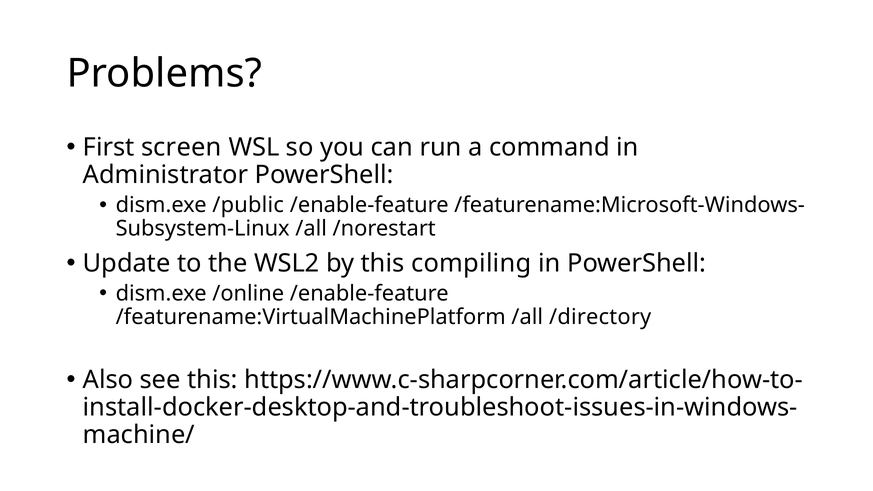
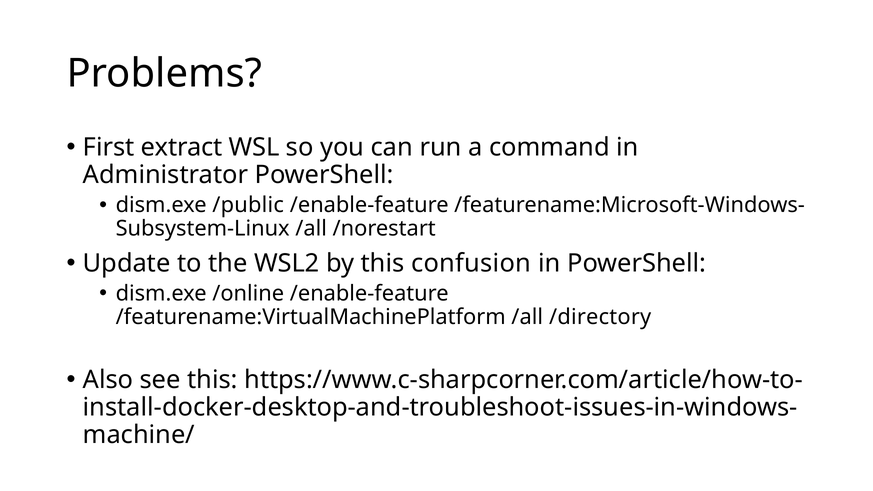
screen: screen -> extract (182, 148)
compiling: compiling -> confusion (471, 263)
